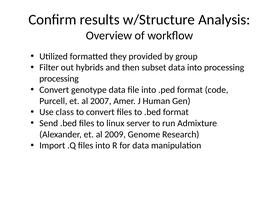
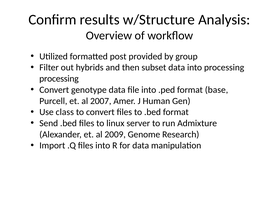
they: they -> post (118, 56)
code: code -> base (217, 90)
